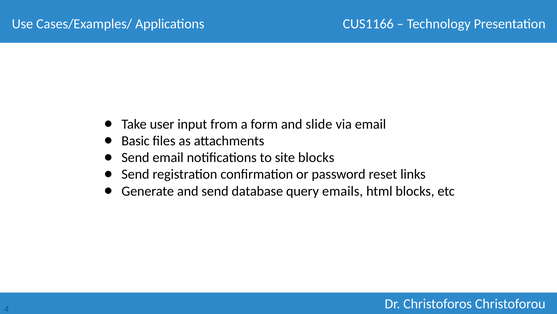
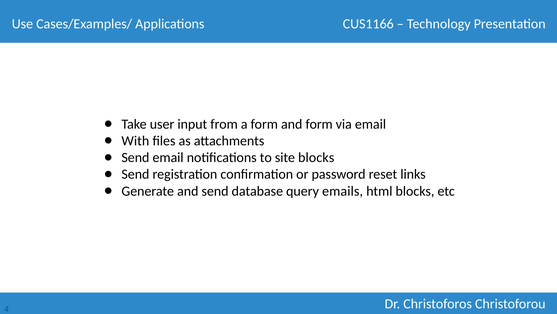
and slide: slide -> form (319, 124)
Basic: Basic -> With (135, 141)
